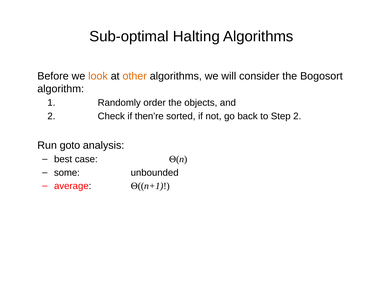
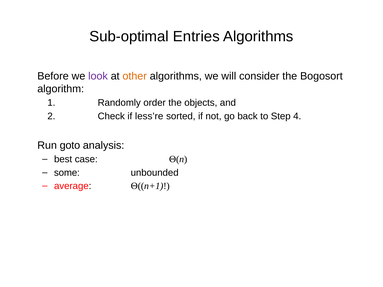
Halting: Halting -> Entries (196, 36)
look colour: orange -> purple (98, 76)
then’re: then’re -> less’re (149, 116)
Step 2: 2 -> 4 (297, 116)
